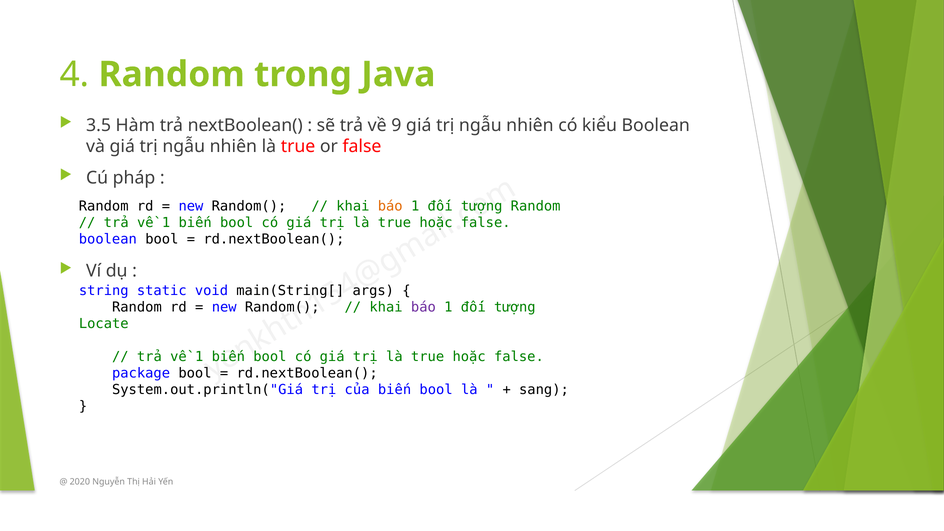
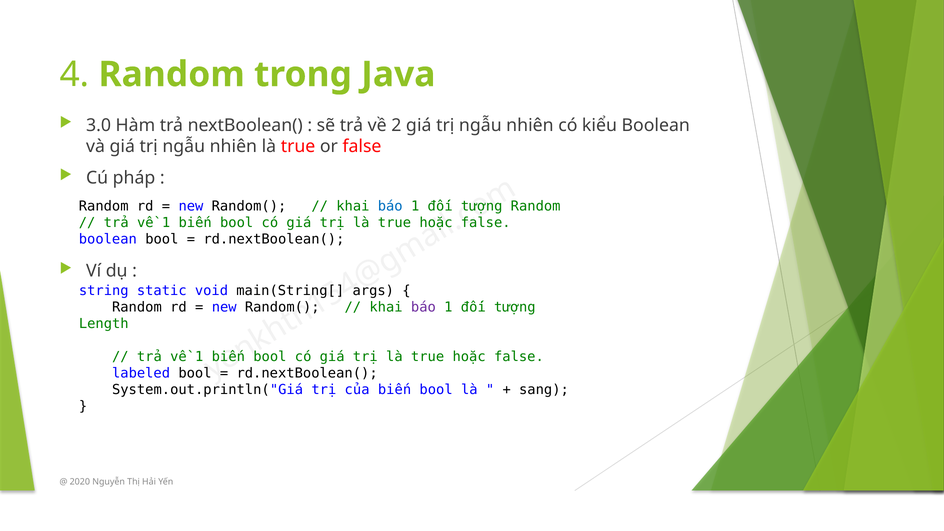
3.5: 3.5 -> 3.0 (99, 125)
9: 9 -> 2 (396, 125)
báo colour: orange -> blue (390, 206)
Locate: Locate -> Length (104, 324)
package: package -> labeled (141, 373)
